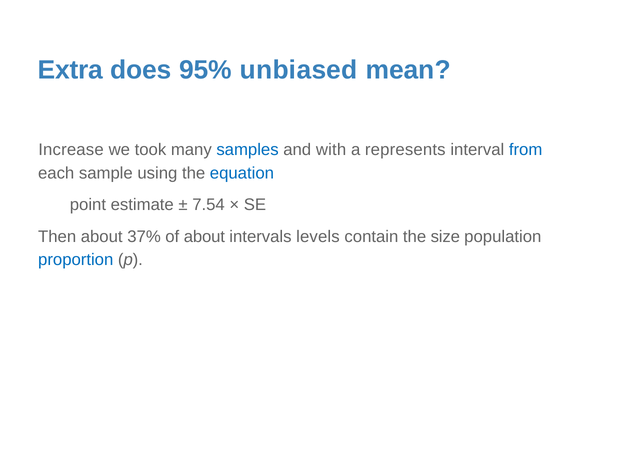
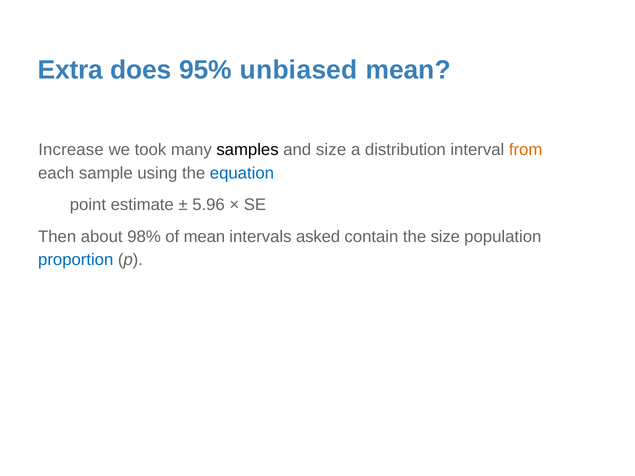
samples colour: blue -> black (248, 150)
and with: with -> size (331, 150)
represents: represents -> distribution (405, 150)
from colour: blue -> orange (526, 150)
7.54: 7.54 -> 5.96 (209, 205)
37%: 37% -> 98% (144, 237)
of about: about -> mean (204, 237)
levels: levels -> asked (318, 237)
